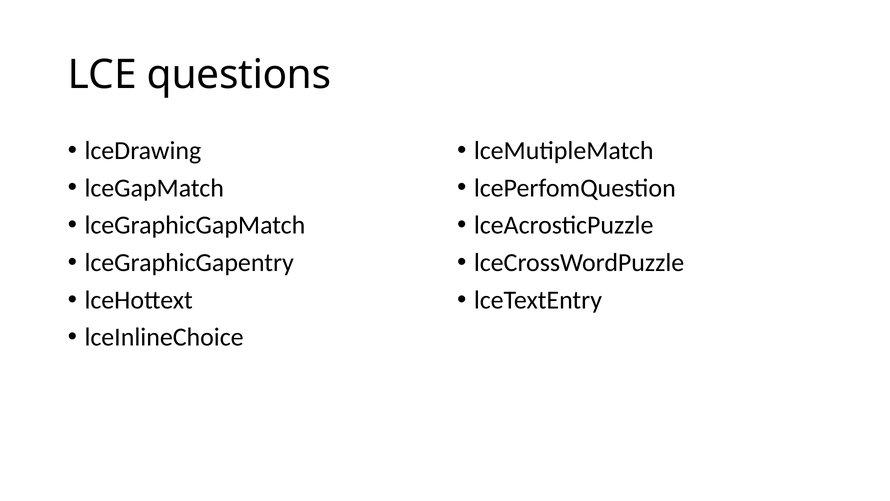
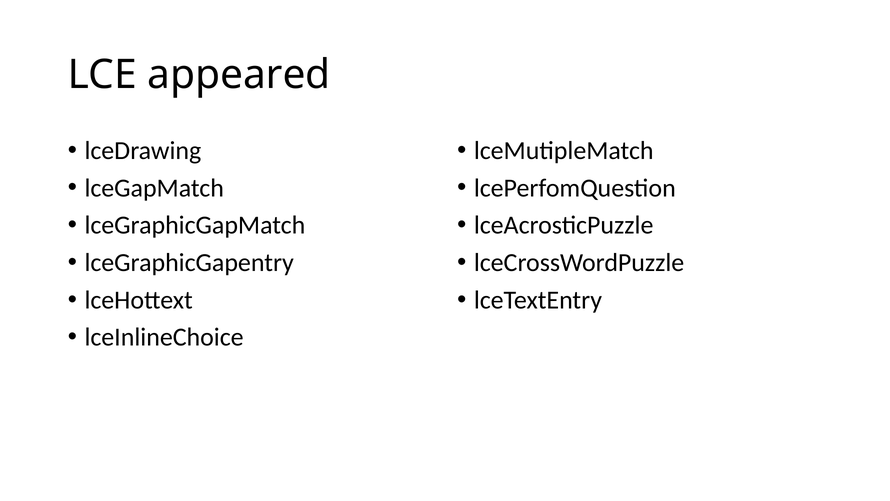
questions: questions -> appeared (239, 75)
